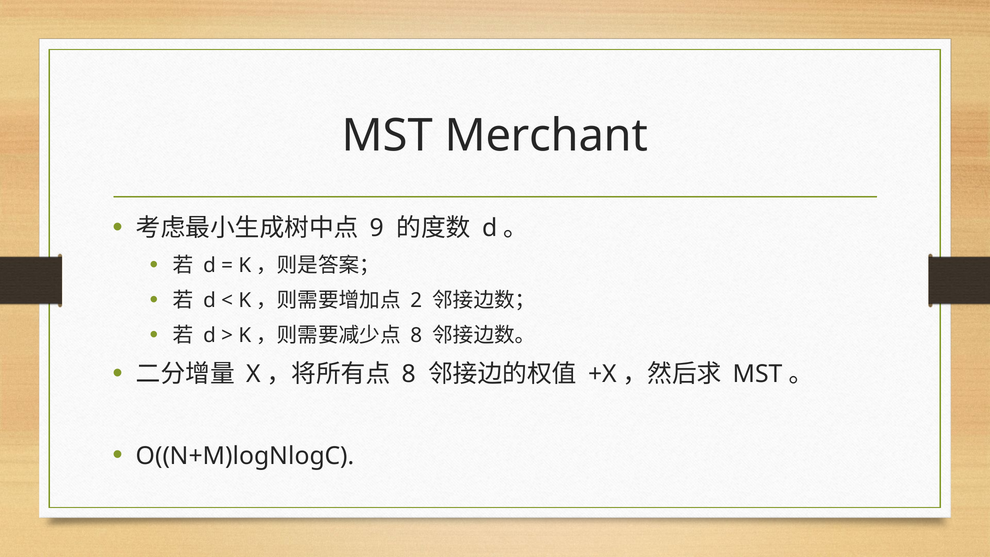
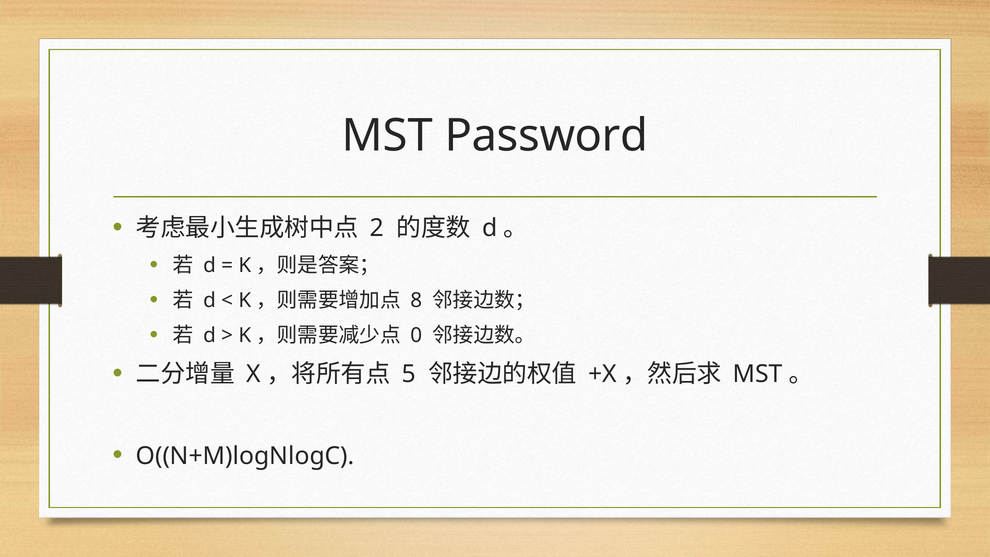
Merchant: Merchant -> Password (547, 136)
9: 9 -> 2 (377, 228)
2: 2 -> 8 (416, 300)
8: 8 -> 0 (416, 335)
8: 8 -> 5 (409, 374)
